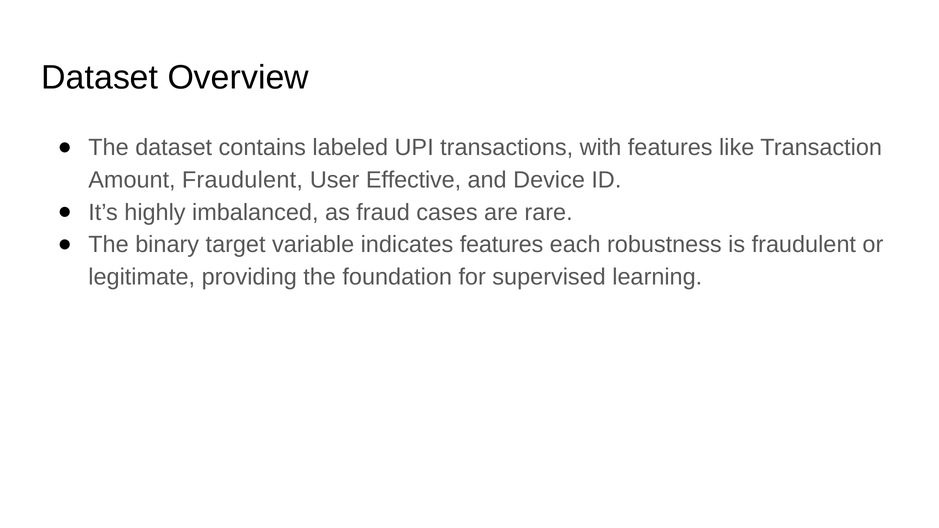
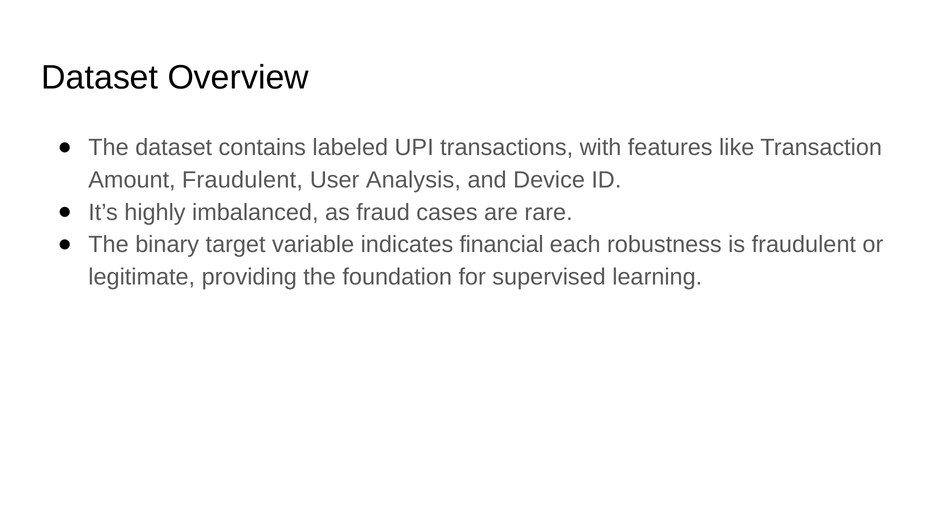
Effective: Effective -> Analysis (413, 180)
indicates features: features -> financial (502, 245)
